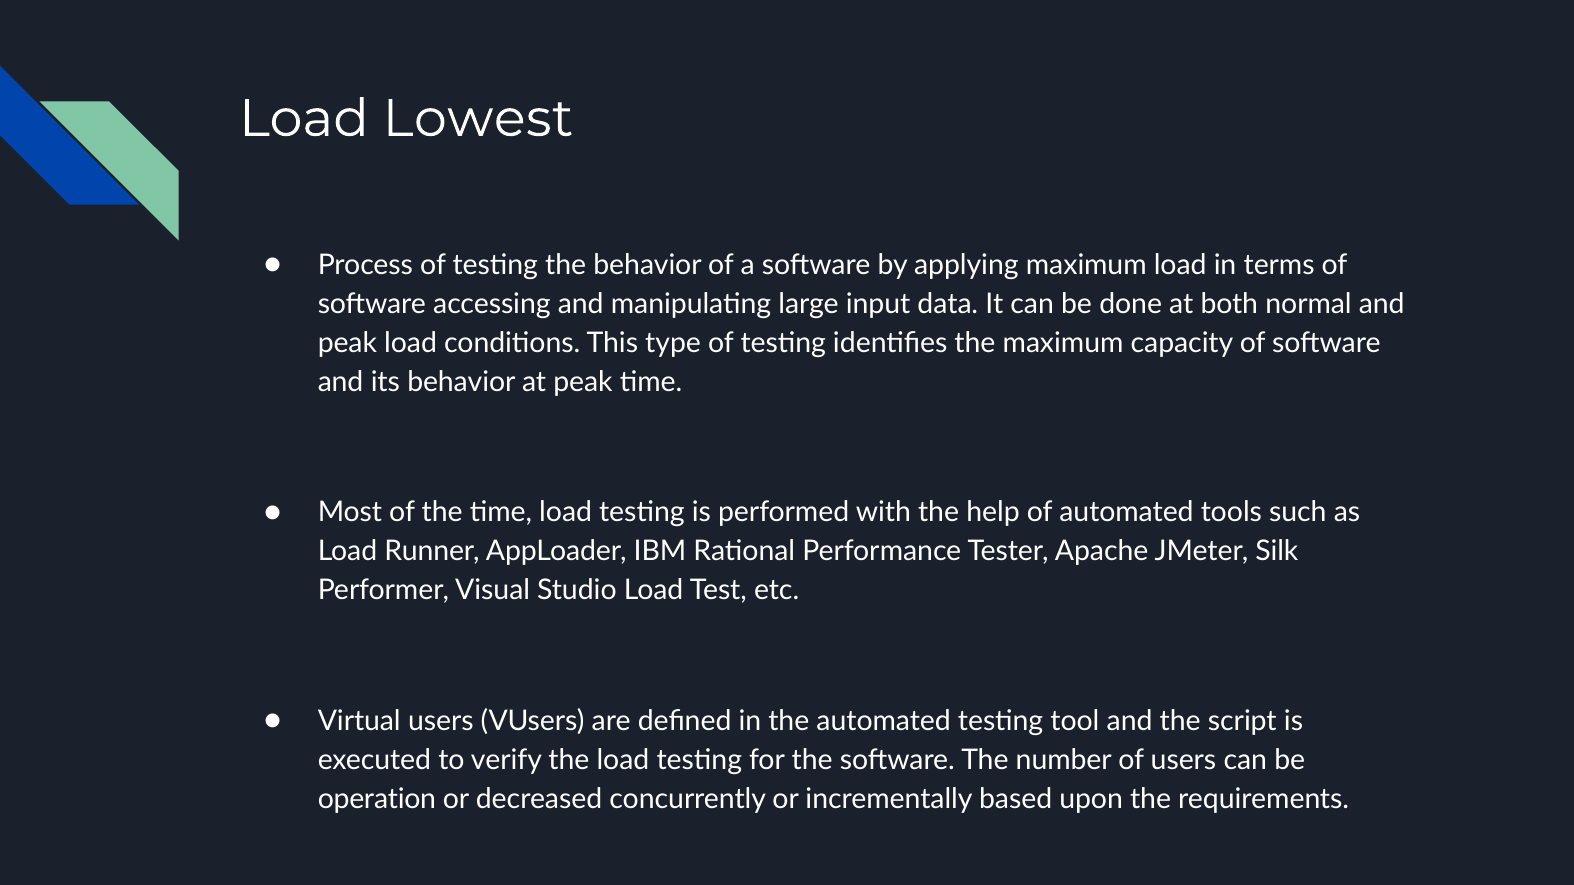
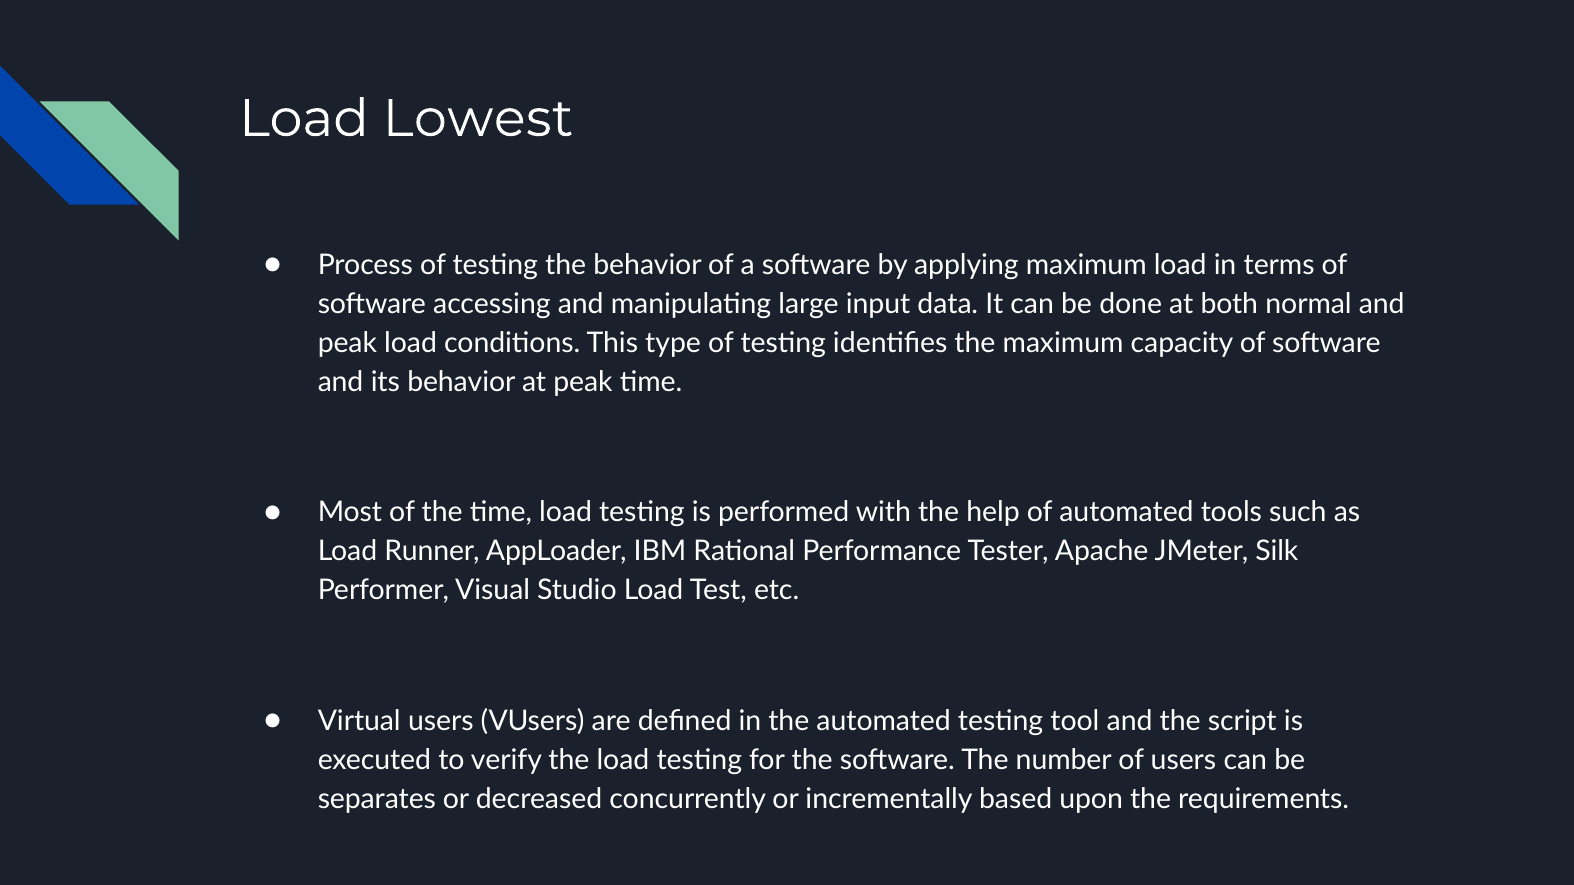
operation: operation -> separates (377, 799)
